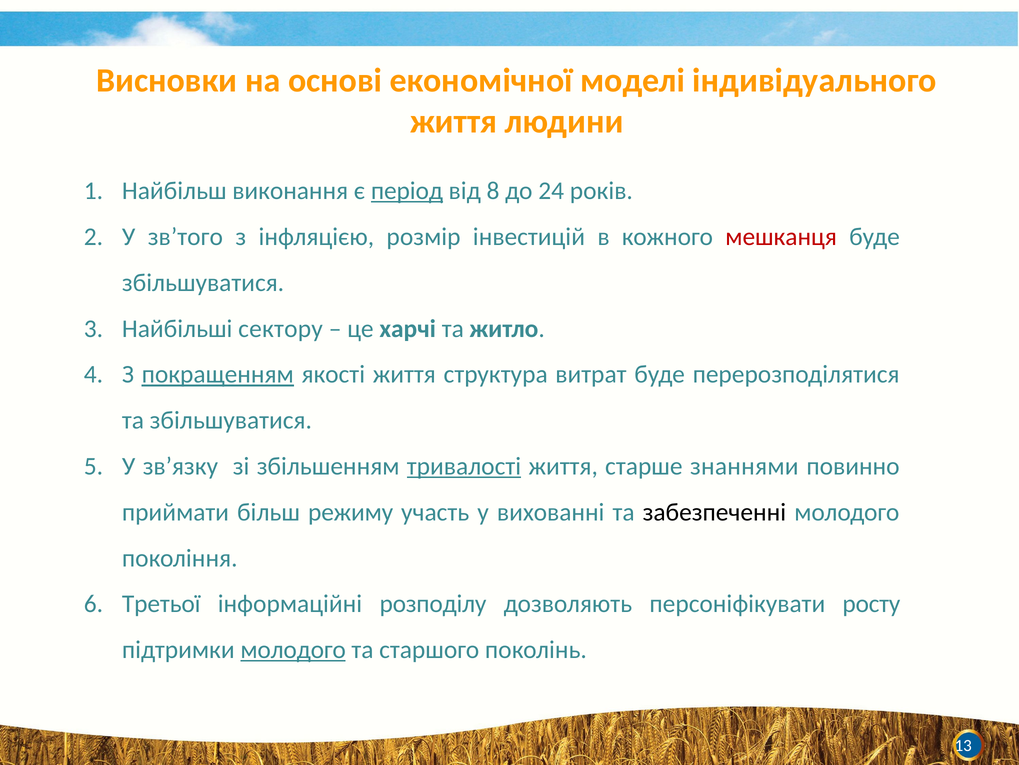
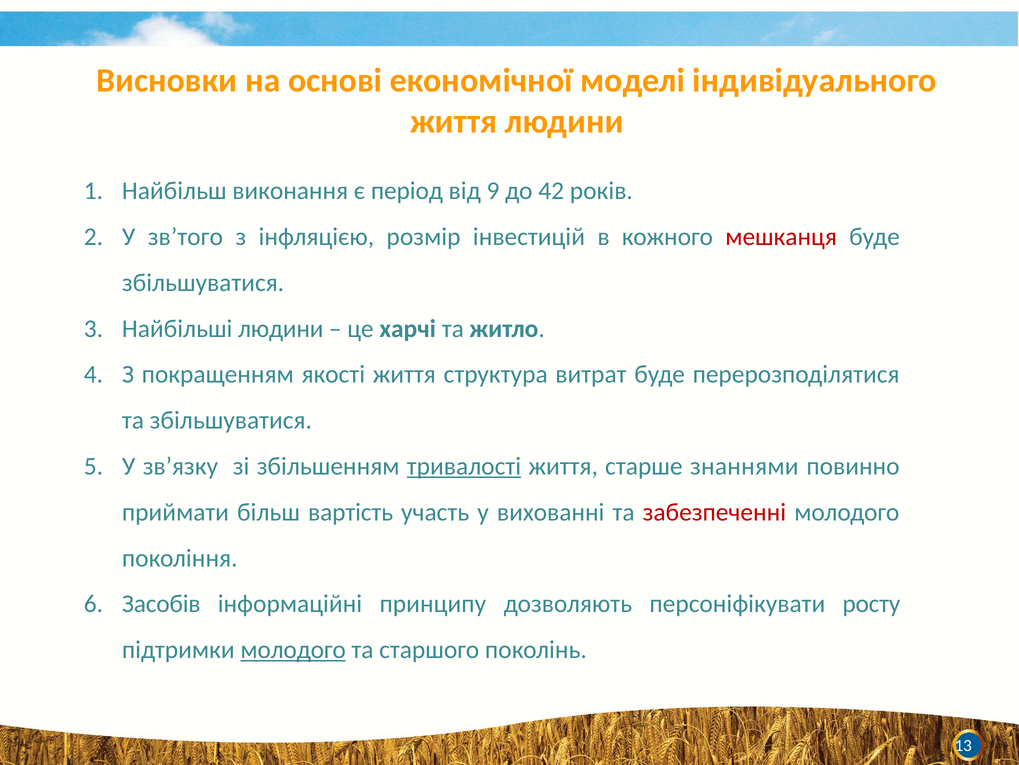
період underline: present -> none (407, 191)
8: 8 -> 9 (493, 191)
24: 24 -> 42 (551, 191)
Найбільші сектору: сектору -> людини (281, 328)
покращенням underline: present -> none (218, 374)
режиму: режиму -> вартість (351, 512)
забезпеченні colour: black -> red (714, 512)
Третьої: Третьої -> Засобів (161, 603)
розподілу: розподілу -> принципу (433, 603)
